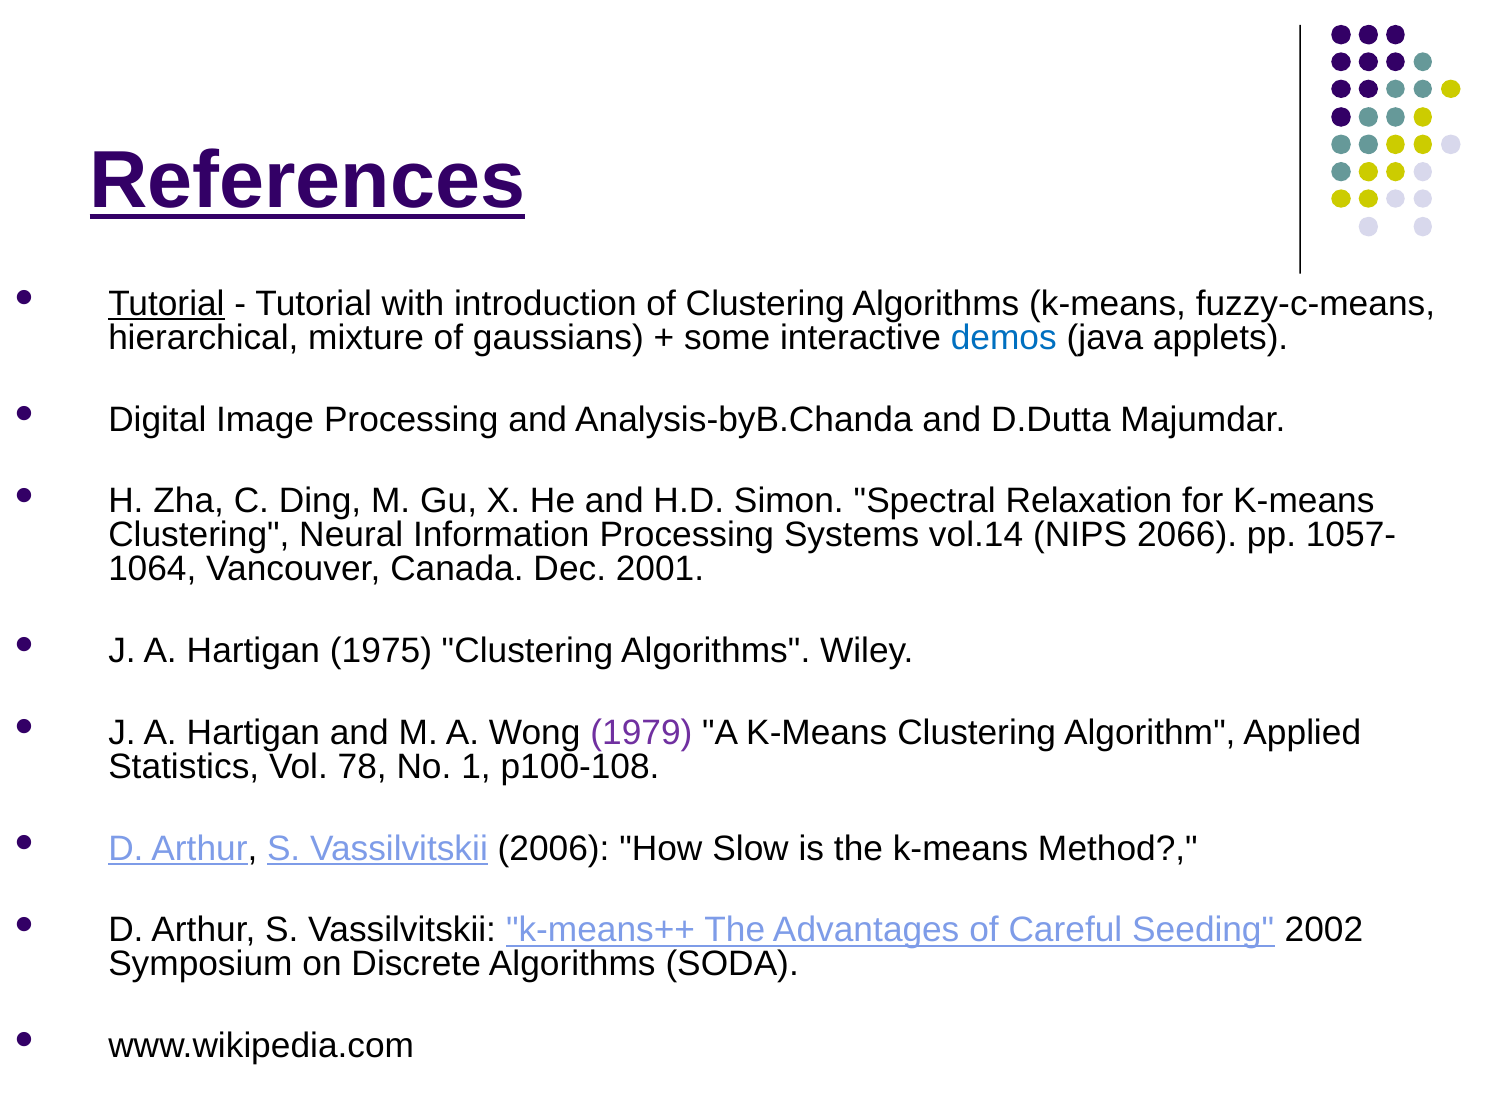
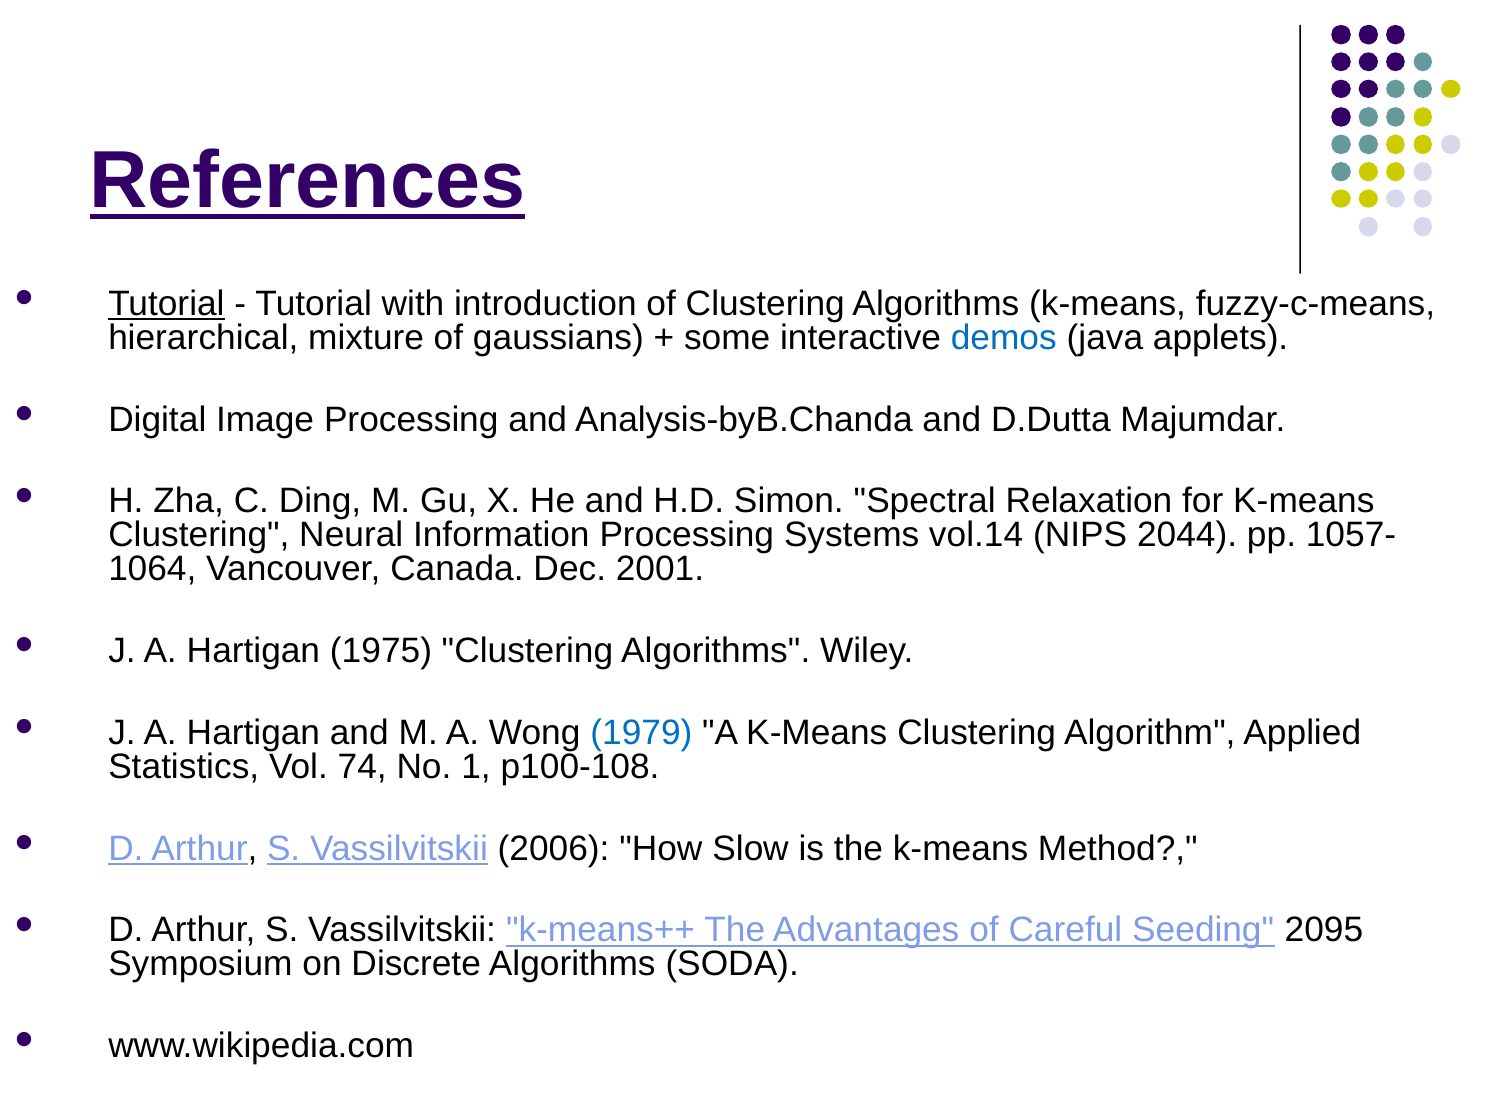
2066: 2066 -> 2044 (1187, 535)
1979 colour: purple -> blue (641, 733)
78: 78 -> 74 (362, 766)
2002: 2002 -> 2095 (1324, 930)
